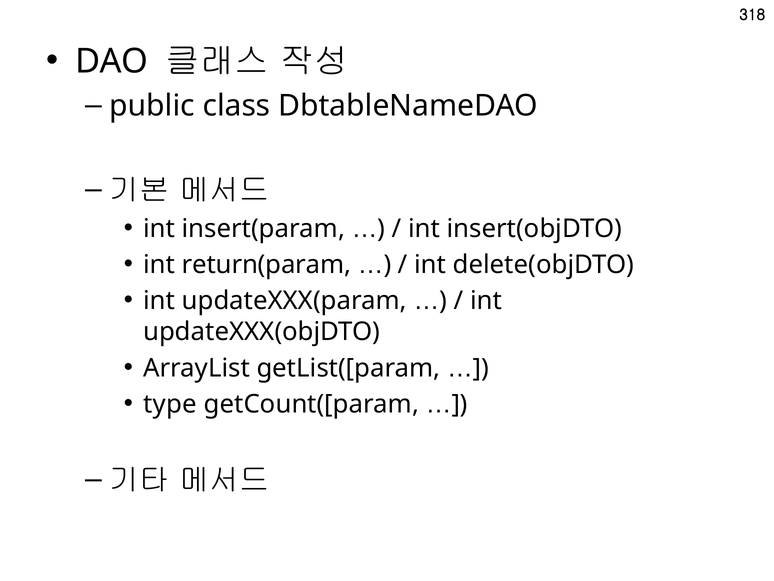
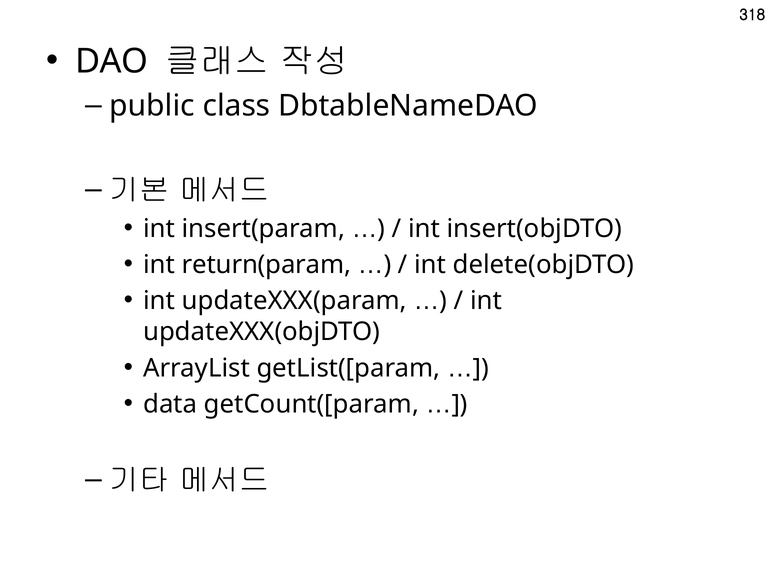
type: type -> data (170, 404)
